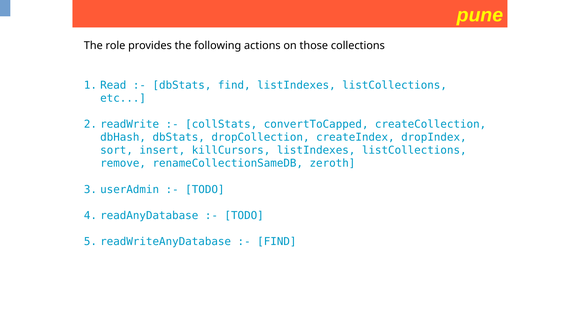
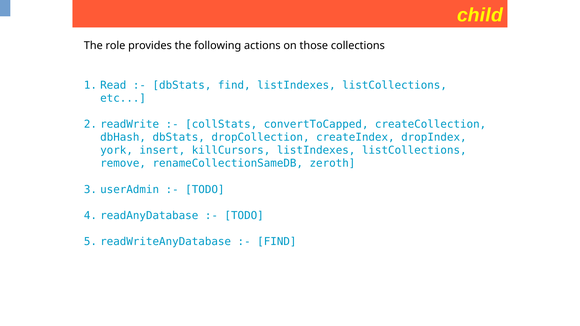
pune: pune -> child (480, 15)
sort: sort -> york (117, 150)
